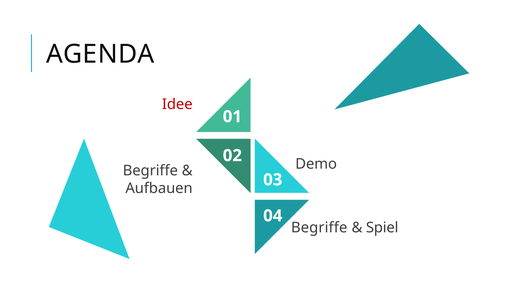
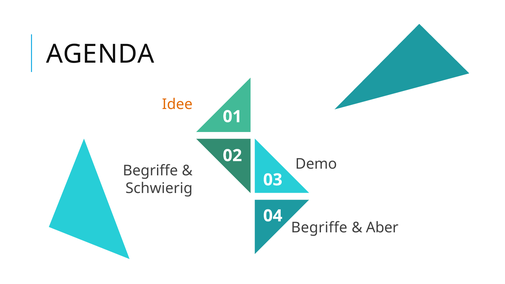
Idee colour: red -> orange (177, 104)
Aufbauen: Aufbauen -> Schwierig (159, 188)
Spiel: Spiel -> Aber (382, 228)
